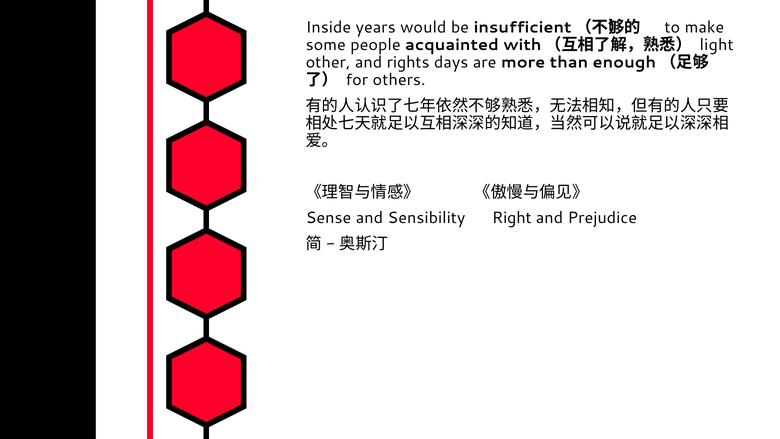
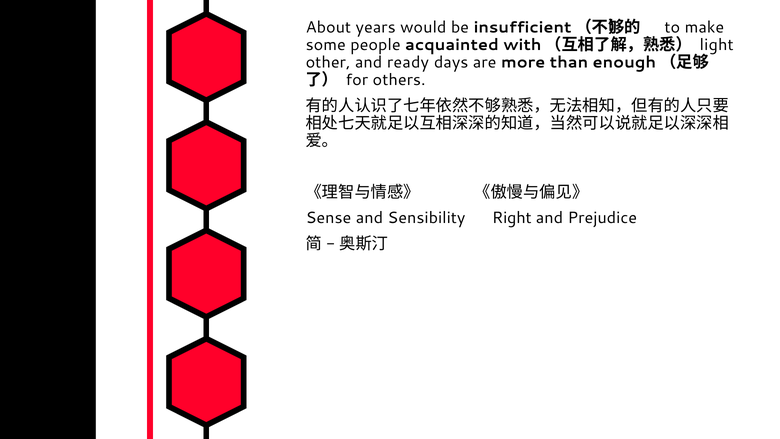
Inside: Inside -> About (328, 27)
rights: rights -> ready (408, 62)
